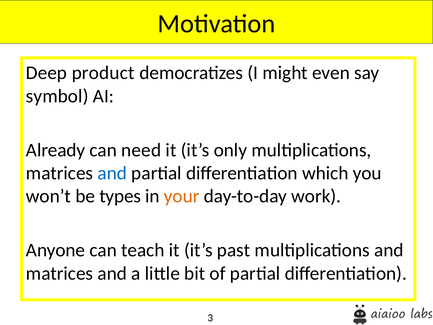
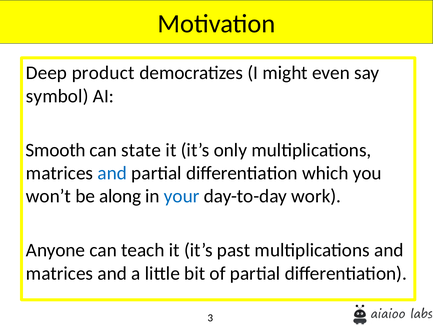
Already: Already -> Smooth (56, 150)
need: need -> state (141, 150)
types: types -> along (120, 196)
your colour: orange -> blue (182, 196)
